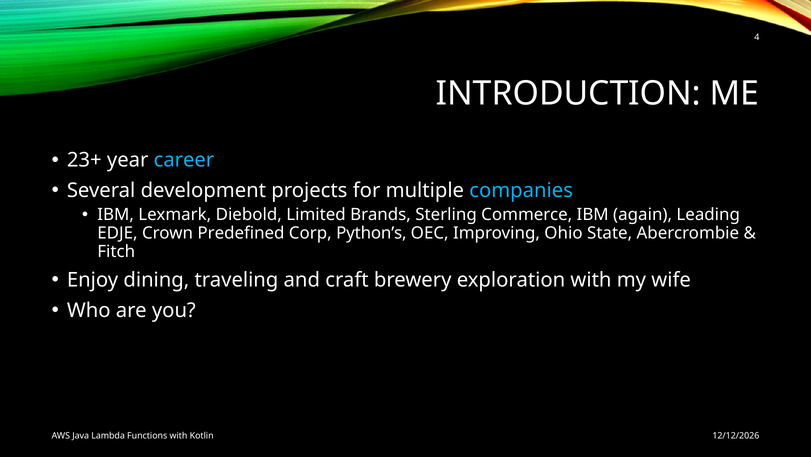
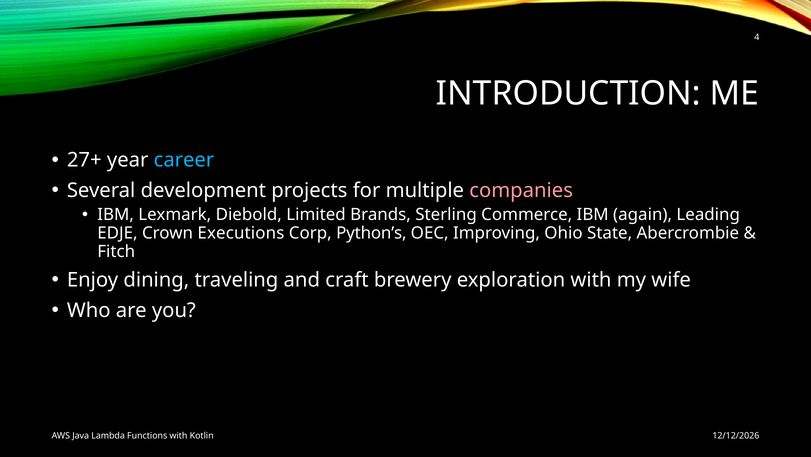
23+: 23+ -> 27+ (84, 160)
companies colour: light blue -> pink (521, 190)
Predefined: Predefined -> Executions (241, 233)
